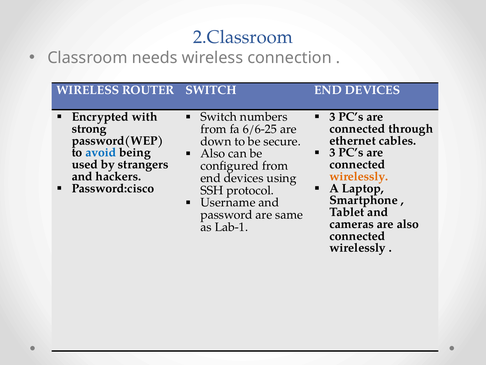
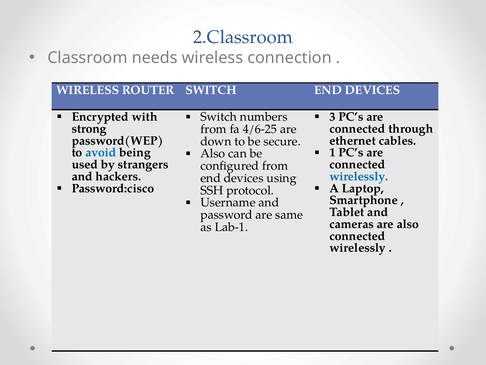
6/6-25: 6/6-25 -> 4/6-25 (260, 129)
3: 3 -> 1 (332, 152)
wirelessly colour: orange -> blue (359, 176)
